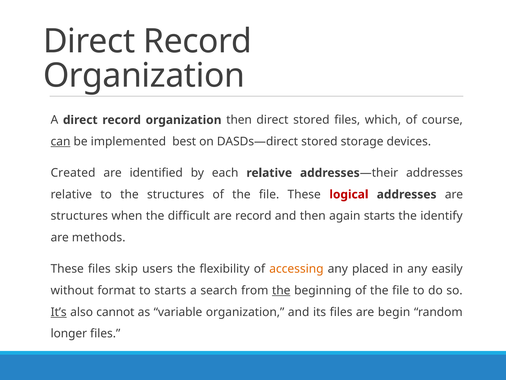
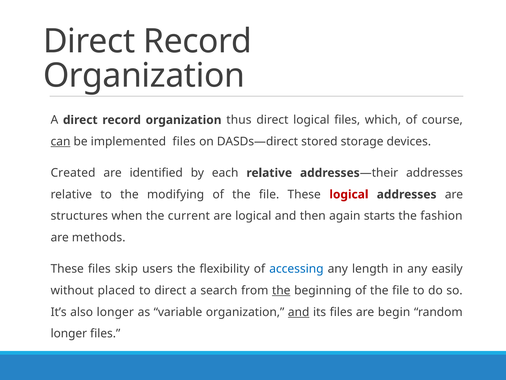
organization then: then -> thus (239, 120)
direct stored: stored -> logical (311, 120)
implemented best: best -> files (184, 141)
the structures: structures -> modifying (176, 194)
difficult: difficult -> current (189, 216)
are record: record -> logical (253, 216)
identify: identify -> fashion (441, 216)
accessing colour: orange -> blue (296, 269)
placed: placed -> length (370, 269)
format: format -> placed (116, 290)
to starts: starts -> direct (170, 290)
It’s underline: present -> none (59, 312)
also cannot: cannot -> longer (115, 312)
and underline: none -> present (299, 312)
